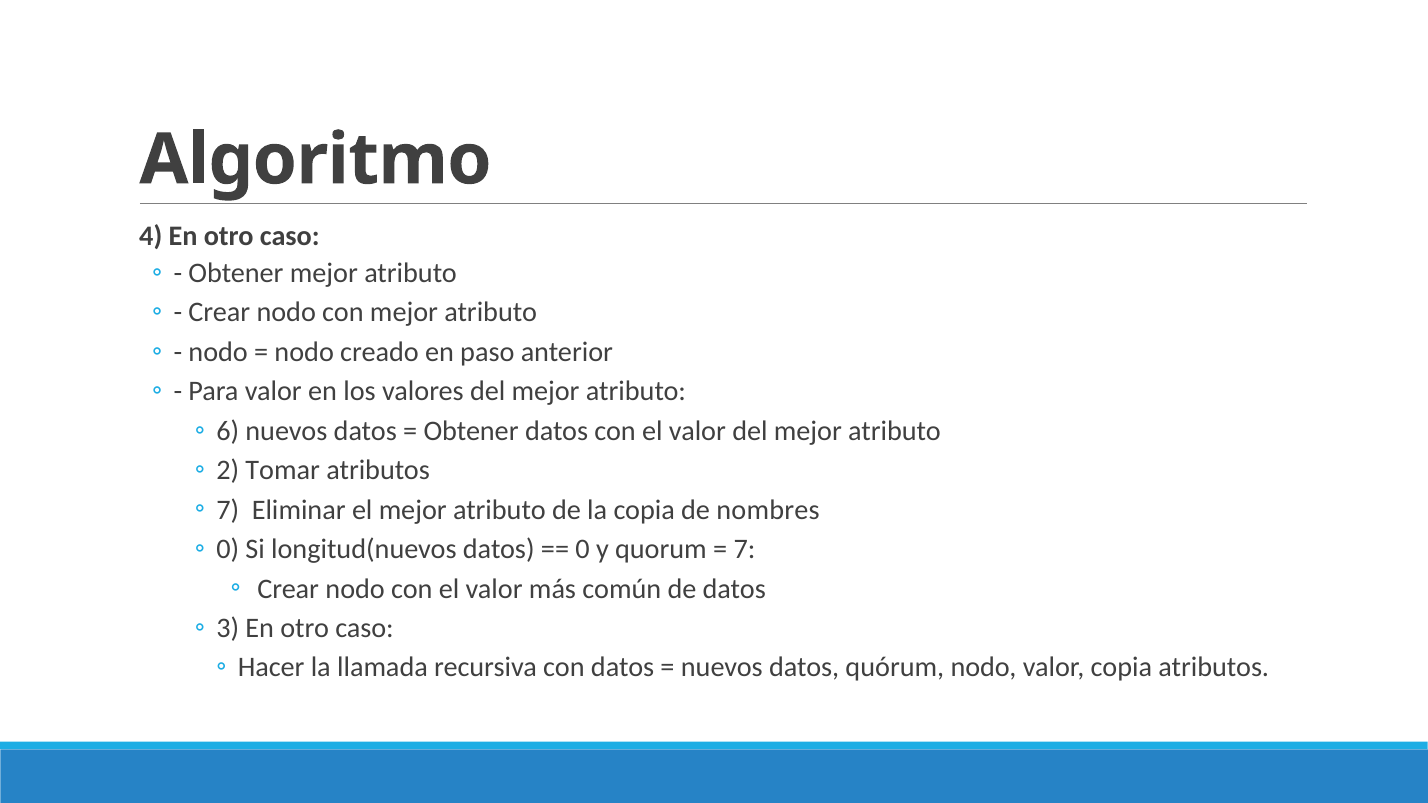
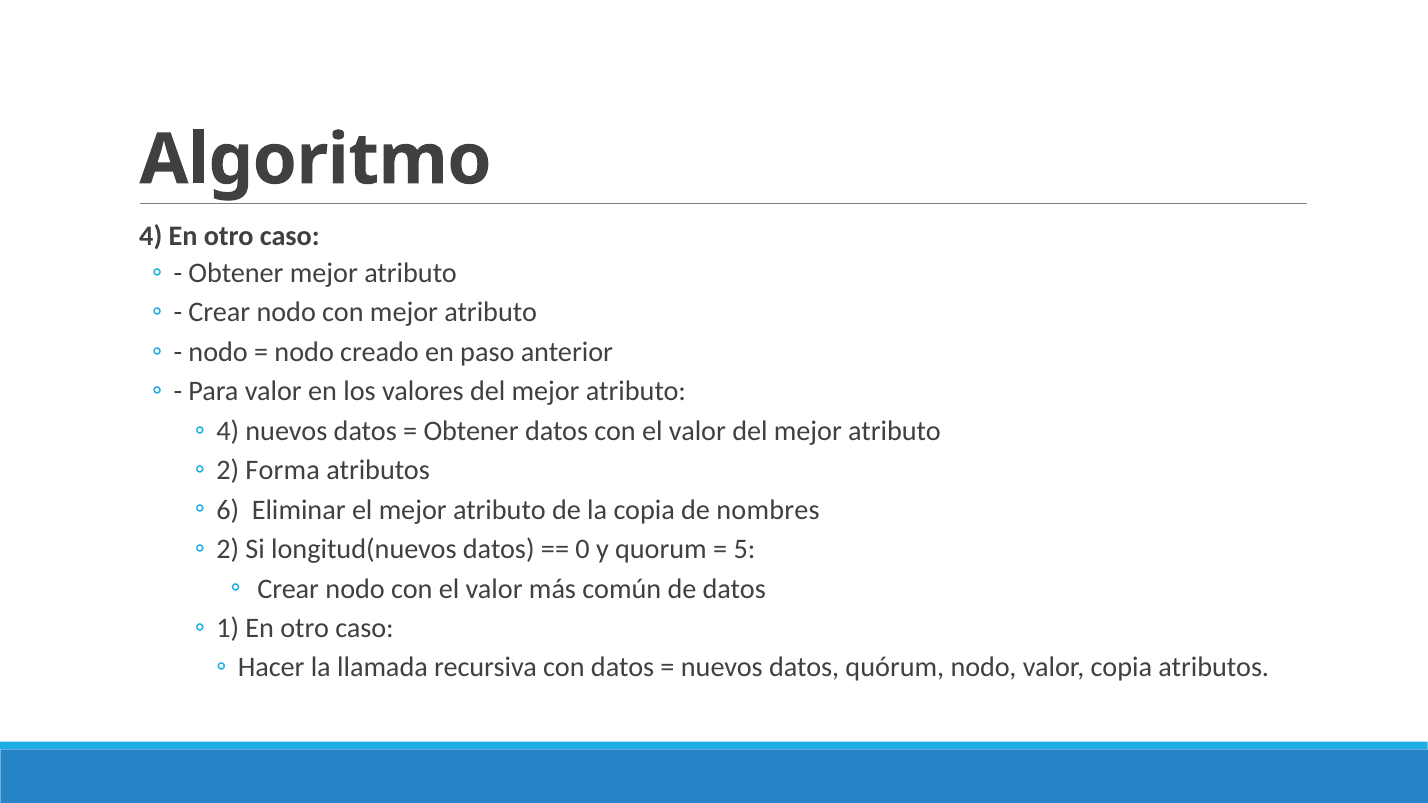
6: 6 -> 4 (228, 431)
Tomar: Tomar -> Forma (283, 470)
7: 7 -> 6 (228, 510)
0: 0 -> 2 (228, 549)
7: 7 -> 5 (744, 549)
3: 3 -> 1 (228, 628)
